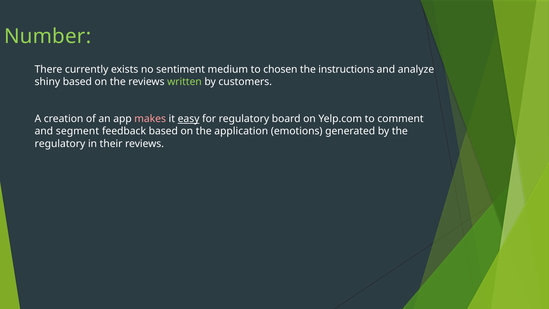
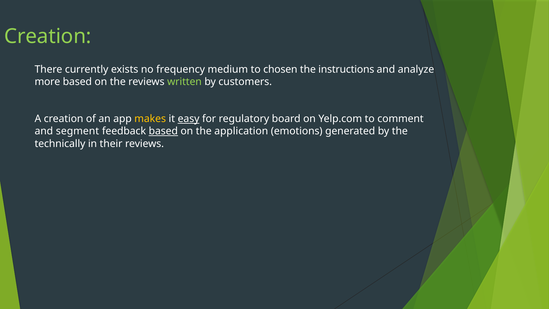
Number: Number -> Creation (48, 36)
sentiment: sentiment -> frequency (181, 69)
shiny: shiny -> more (47, 82)
makes colour: pink -> yellow (150, 119)
based underline: none -> present (163, 131)
regulatory: regulatory -> technically (60, 144)
